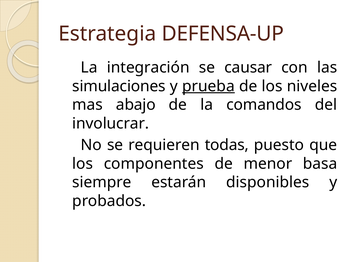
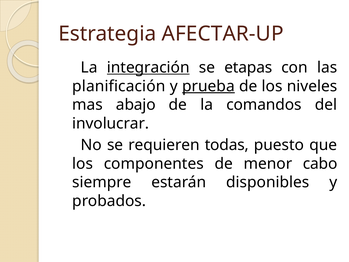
DEFENSA-UP: DEFENSA-UP -> AFECTAR-UP (223, 34)
integración underline: none -> present (148, 67)
causar: causar -> etapas (248, 67)
simulaciones: simulaciones -> planificación (119, 86)
basa: basa -> cabo (320, 163)
